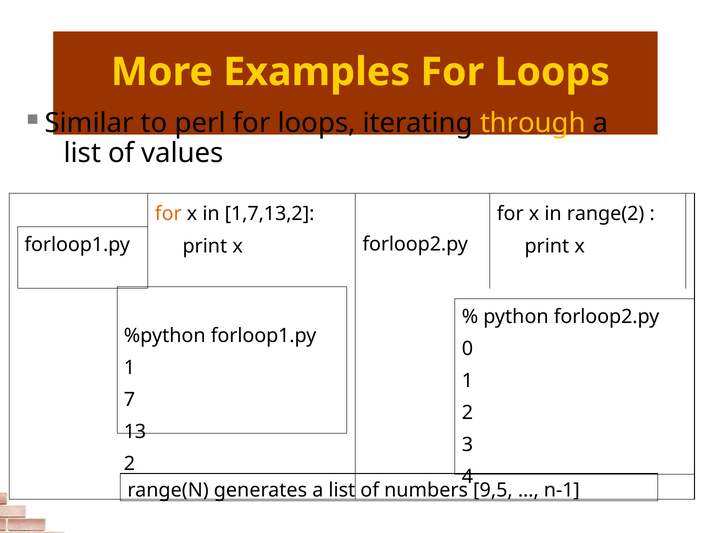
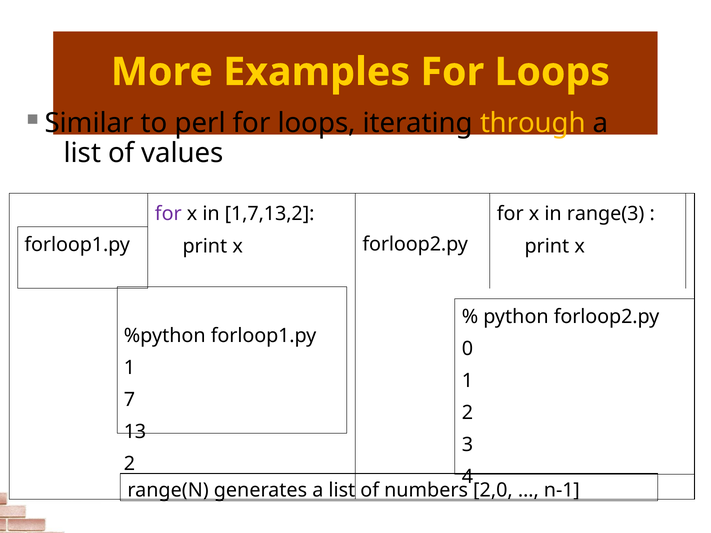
for colour: orange -> purple (168, 214)
range(2: range(2 -> range(3 (606, 214)
9,5: 9,5 -> 2,0 (493, 490)
